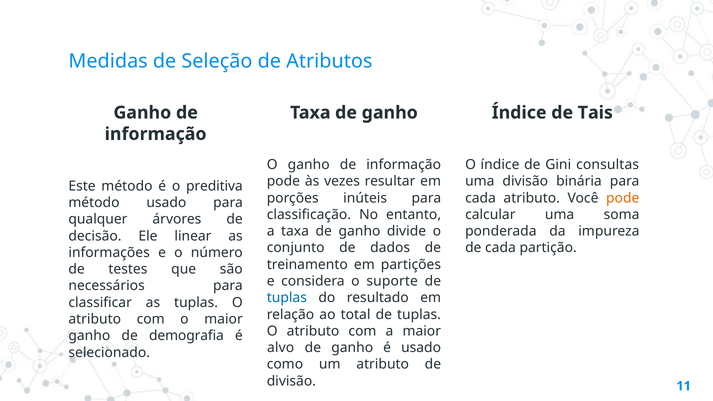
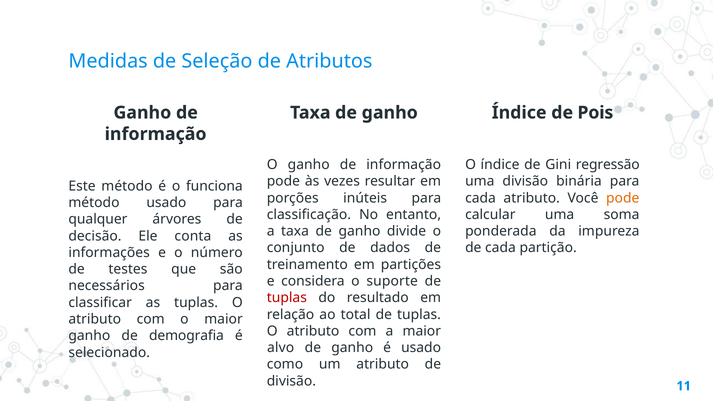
Tais: Tais -> Pois (595, 113)
consultas: consultas -> regressão (608, 165)
preditiva: preditiva -> funciona (214, 186)
linear: linear -> conta (193, 236)
tuplas colour: blue -> red (287, 298)
